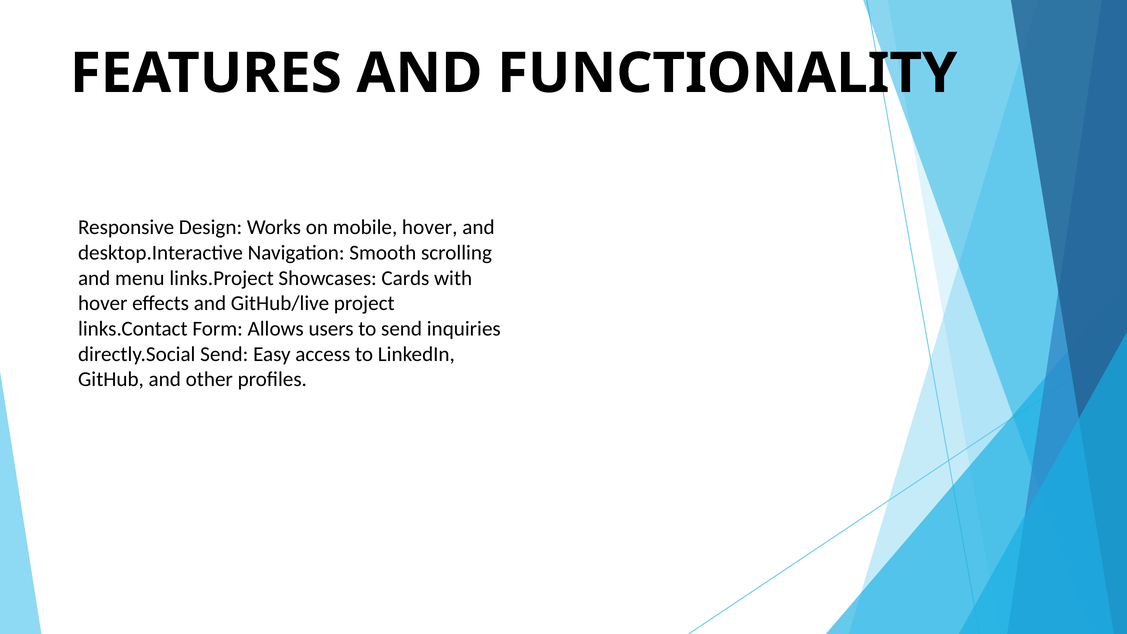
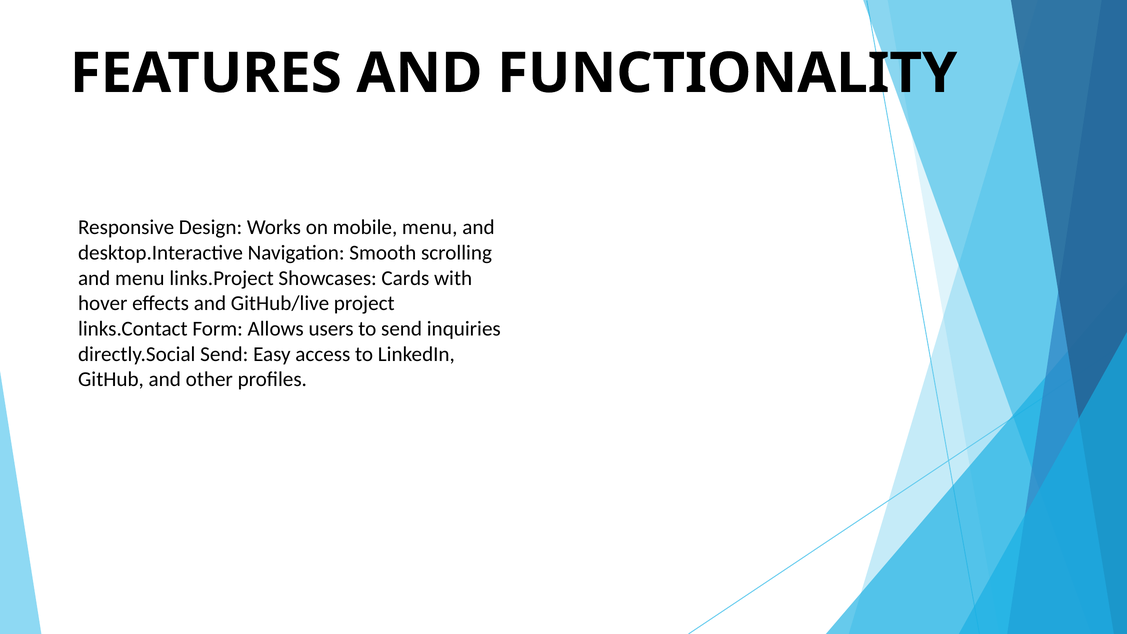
mobile hover: hover -> menu (430, 227)
